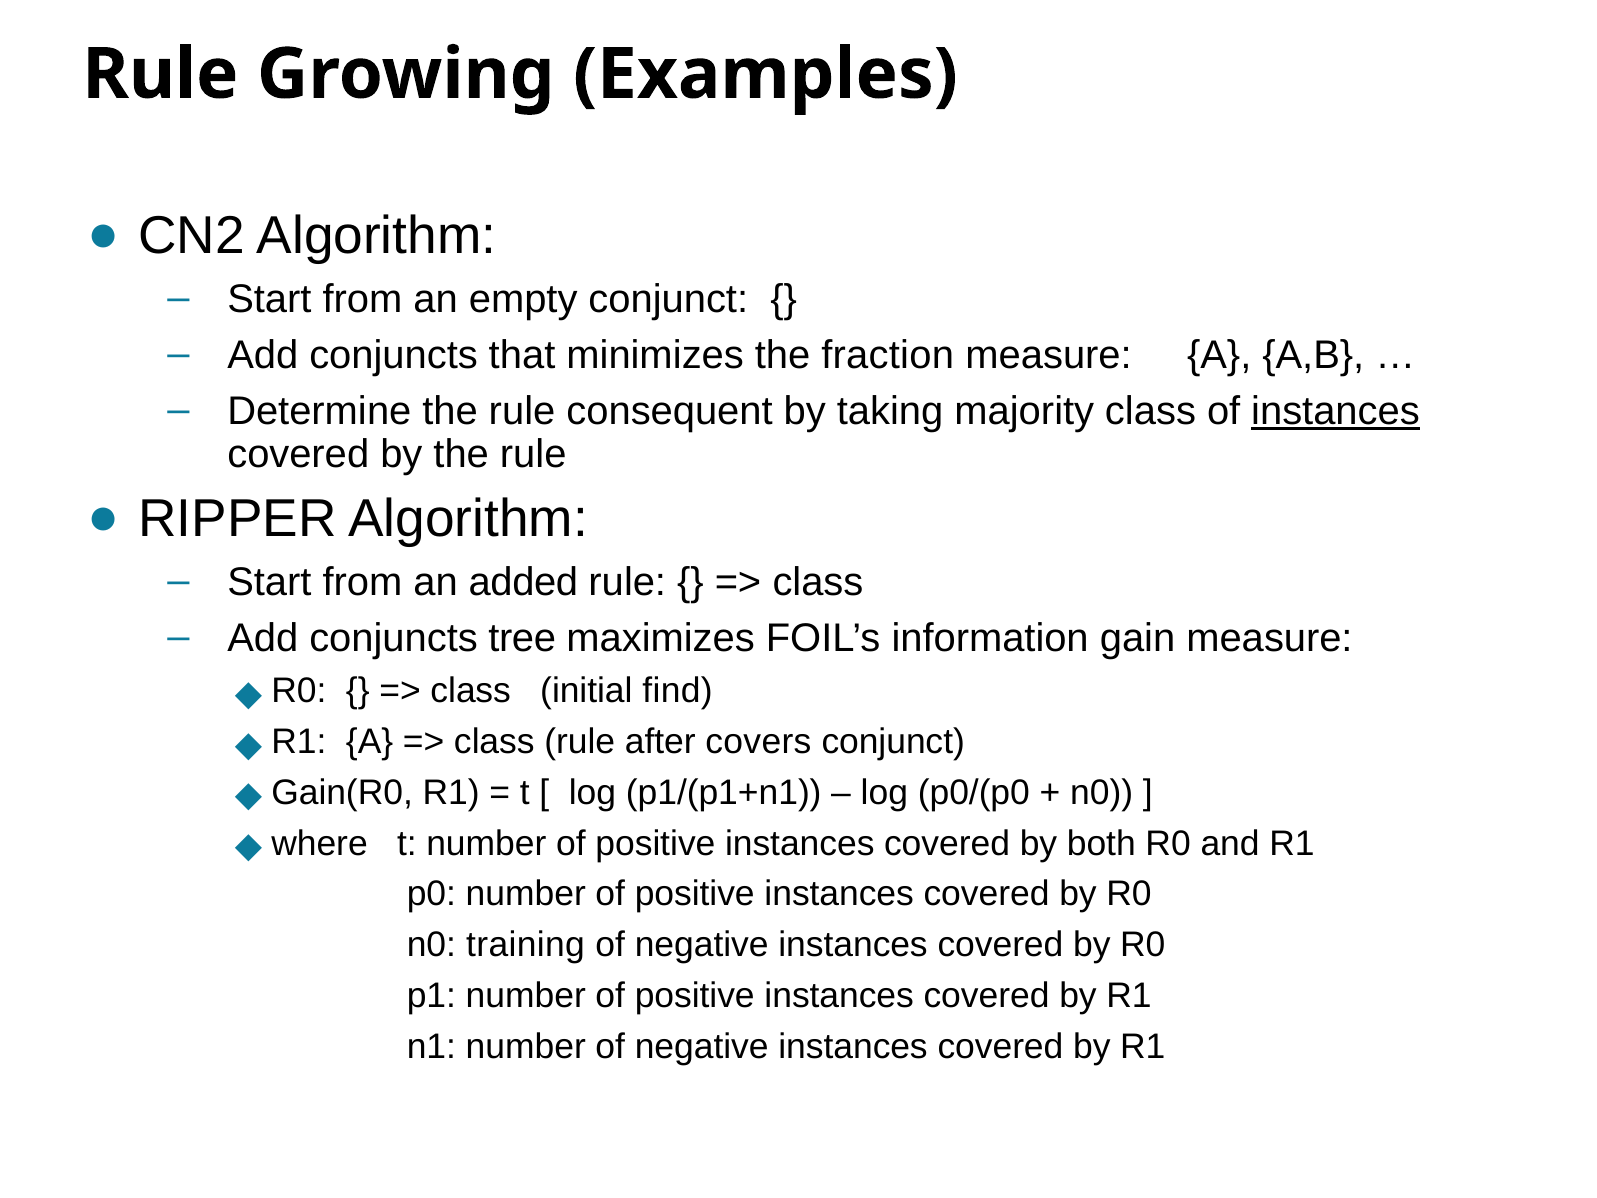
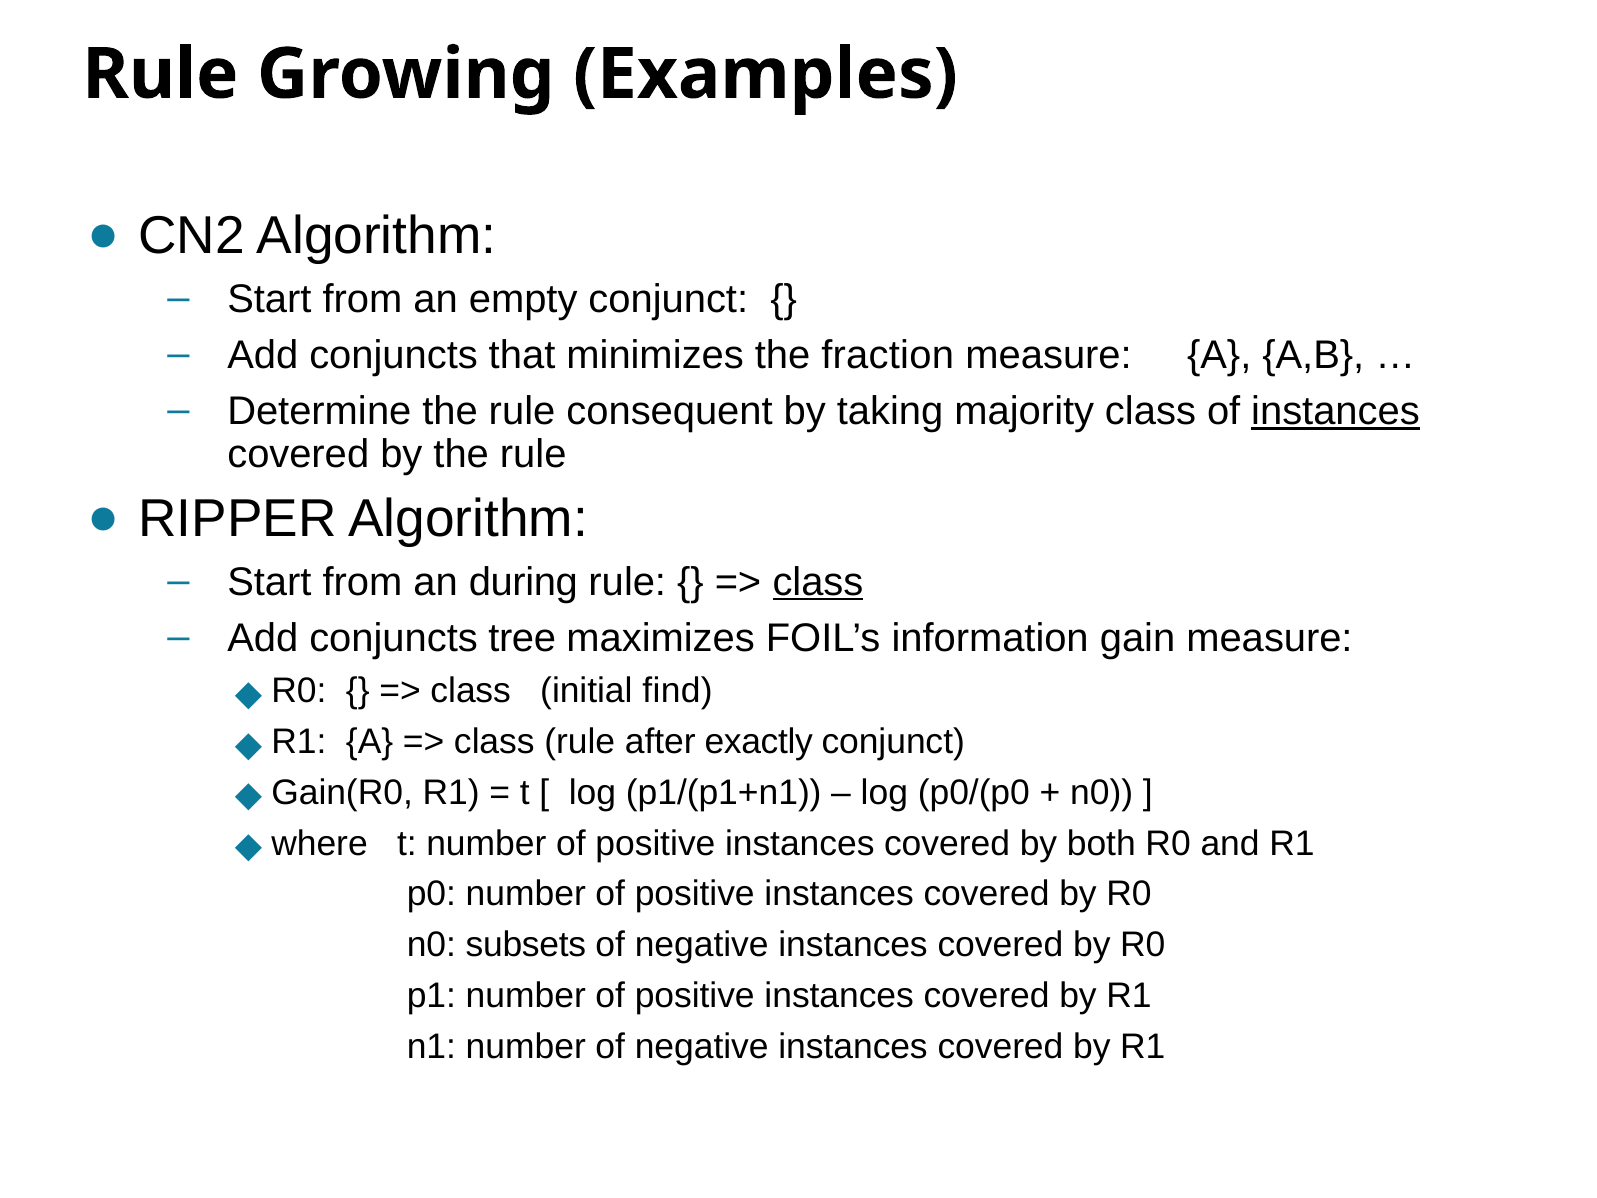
added: added -> during (523, 582)
class underline: none -> present (818, 582)
covers: covers -> exactly (759, 742)
training: training -> subsets (526, 945)
